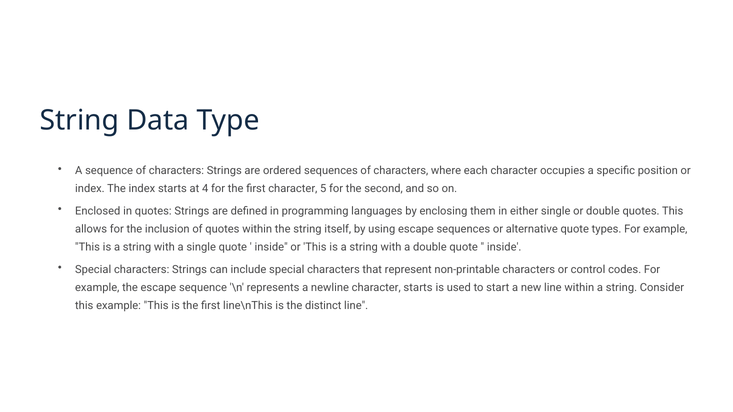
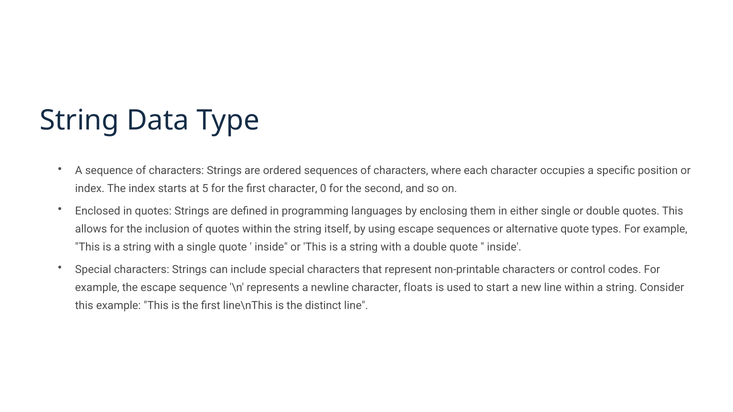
4: 4 -> 5 (205, 189)
5: 5 -> 0 (323, 189)
character starts: starts -> floats (418, 288)
